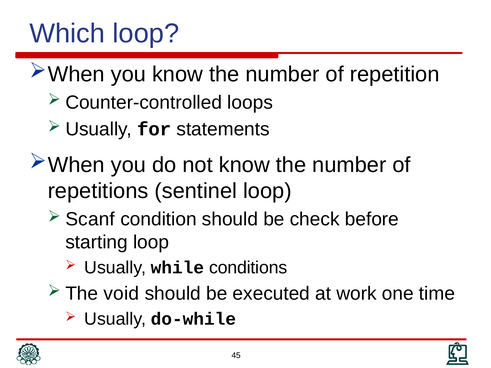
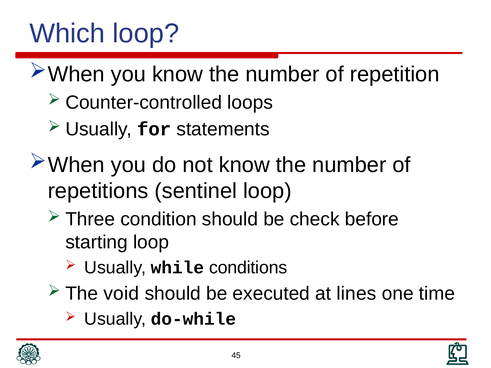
Scanf: Scanf -> Three (90, 219)
work: work -> lines (356, 294)
